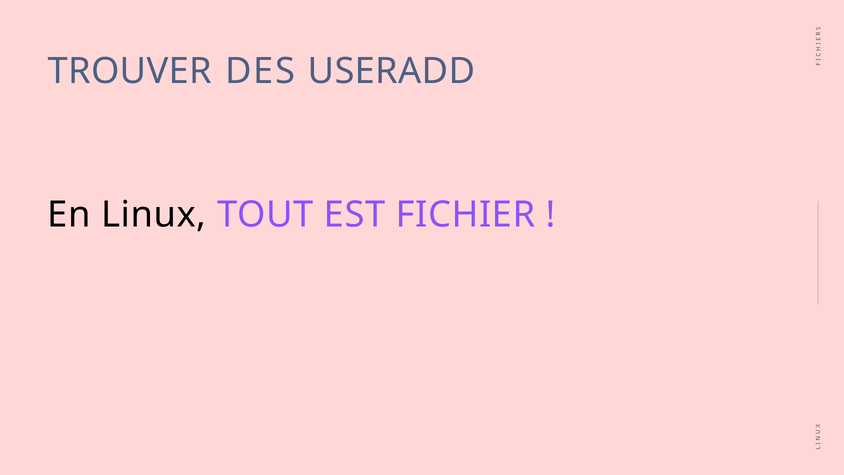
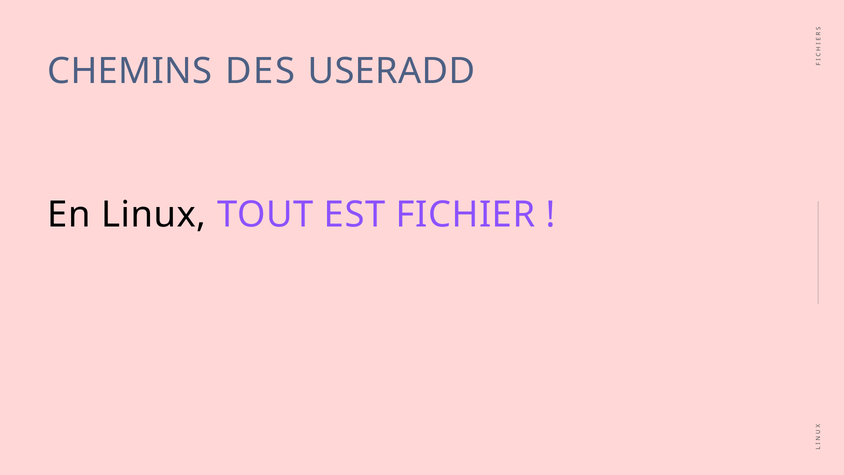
TROUVER: TROUVER -> CHEMINS (130, 71)
